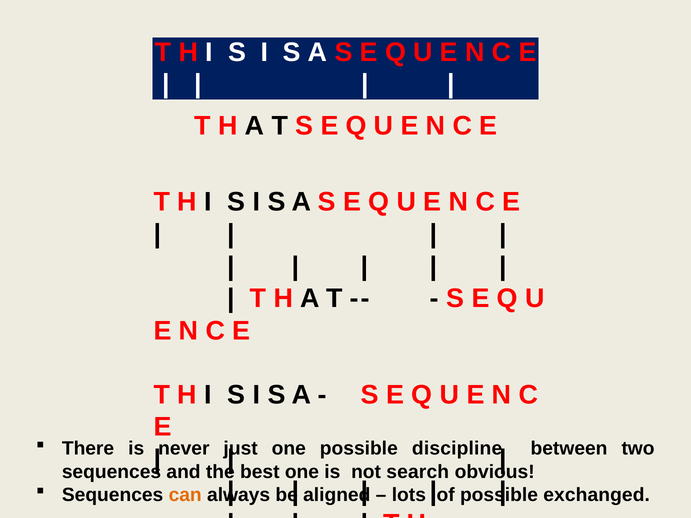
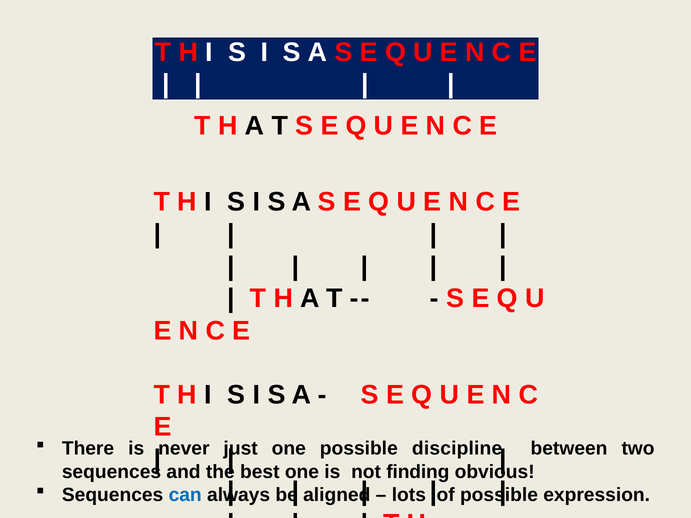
search: search -> finding (418, 472)
can colour: orange -> blue (185, 495)
exchanged: exchanged -> expression (597, 495)
